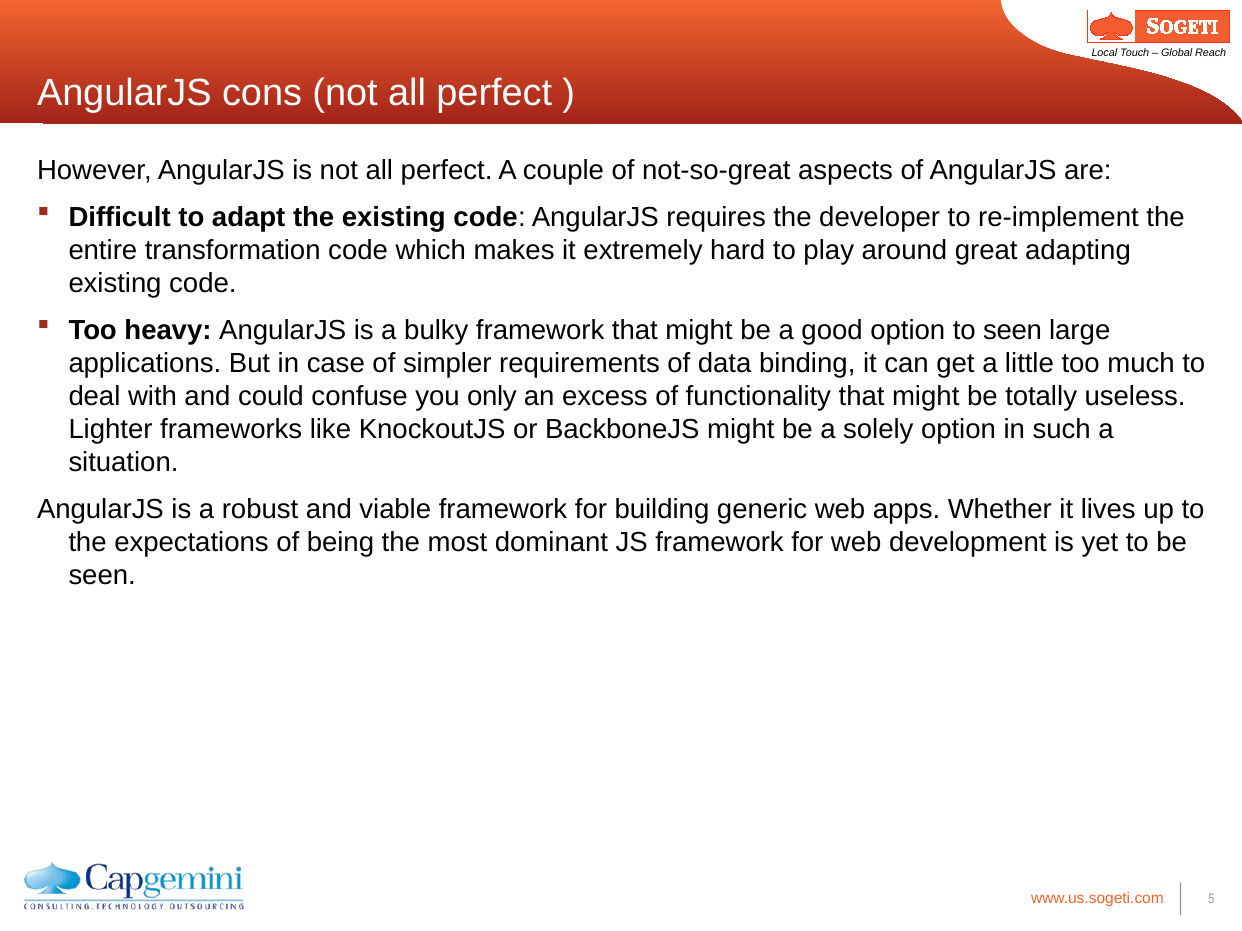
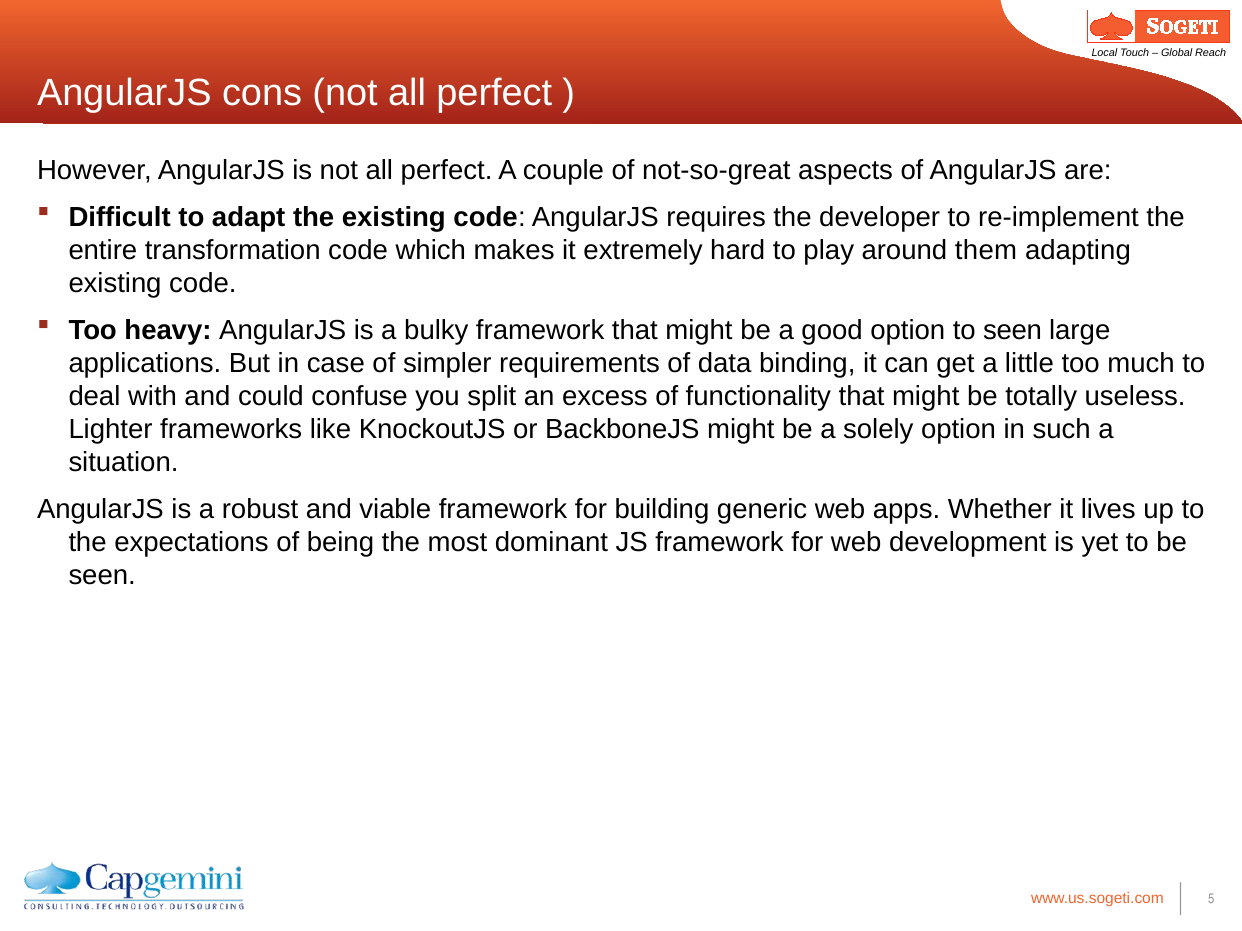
great: great -> them (986, 250)
only: only -> split (492, 397)
